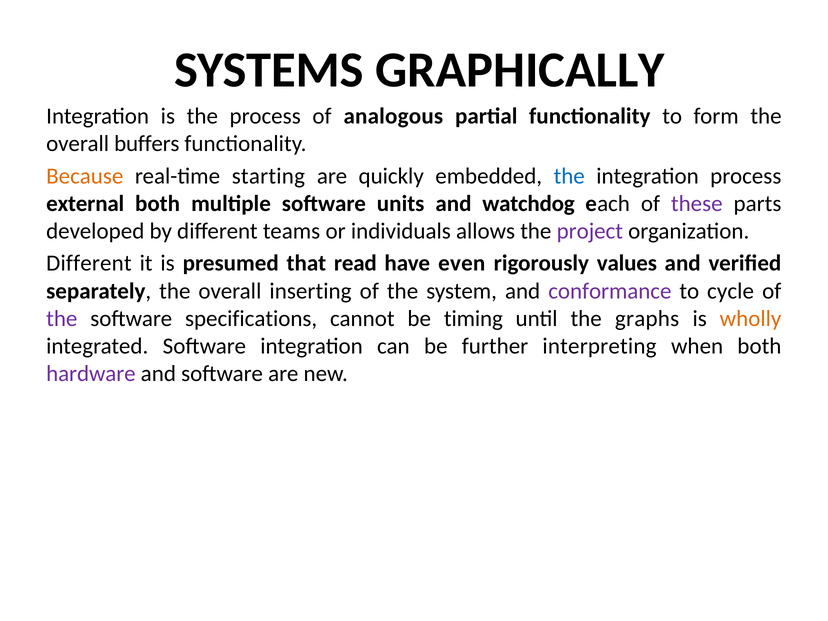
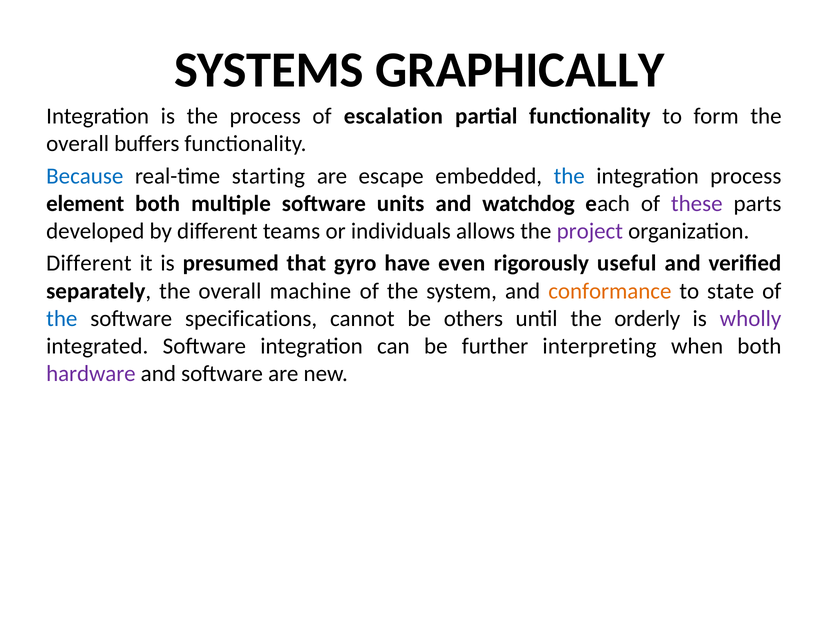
analogous: analogous -> escalation (393, 116)
Because colour: orange -> blue (85, 176)
quickly: quickly -> escape (391, 176)
external: external -> element (85, 204)
read: read -> gyro (355, 263)
values: values -> useful (627, 263)
inserting: inserting -> machine (310, 291)
conformance colour: purple -> orange (610, 291)
cycle: cycle -> state (731, 291)
the colour: purple -> blue (62, 319)
timing: timing -> others (473, 319)
graphs: graphs -> orderly (647, 319)
wholly colour: orange -> purple (751, 319)
